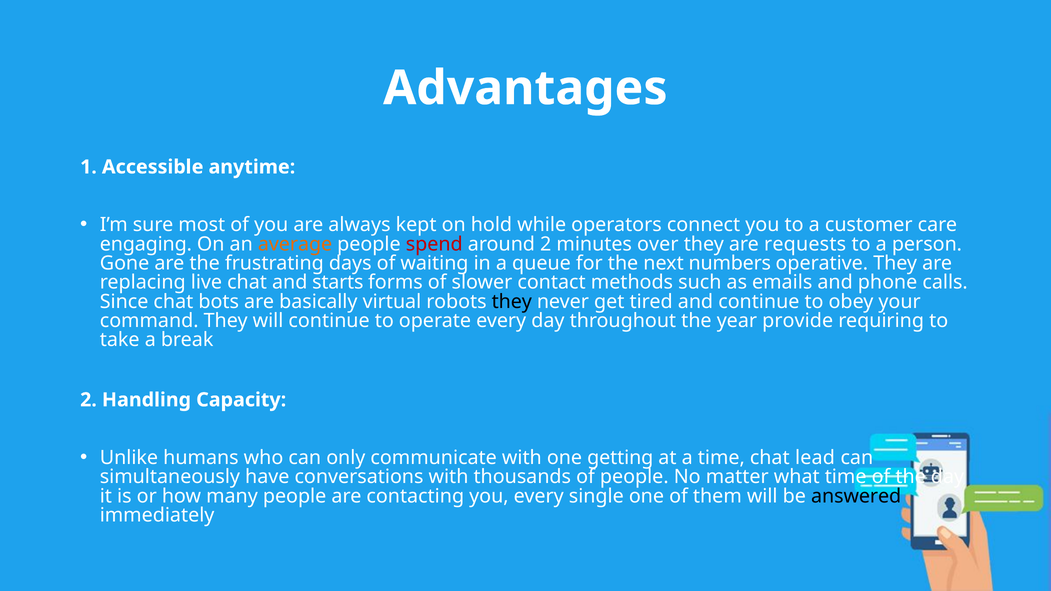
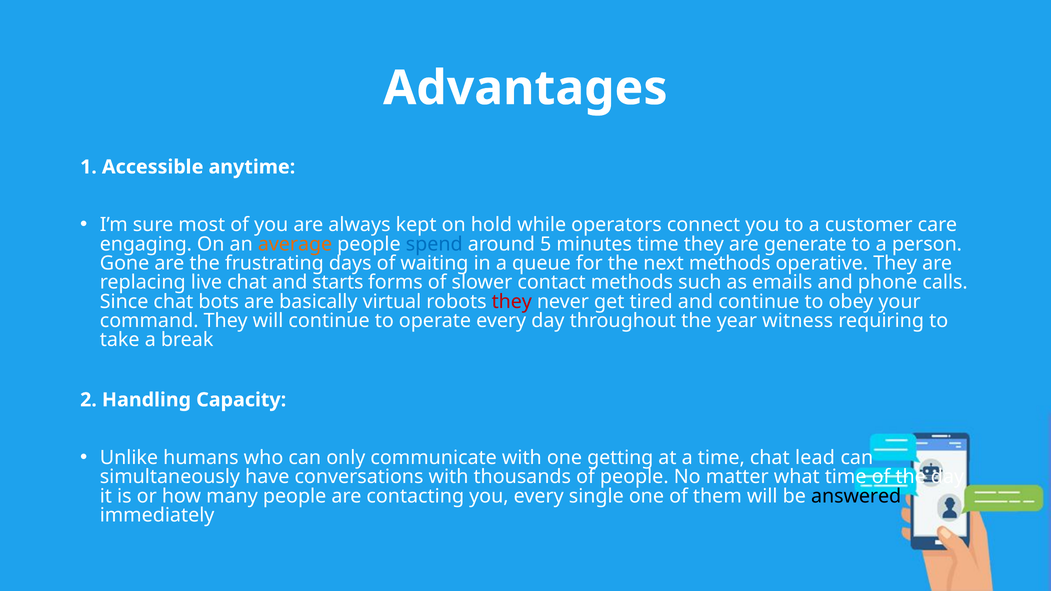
spend colour: red -> blue (434, 244)
around 2: 2 -> 5 (546, 244)
minutes over: over -> time (658, 244)
requests: requests -> generate (805, 244)
next numbers: numbers -> methods (730, 263)
they colour: black -> red (512, 302)
provide: provide -> witness (798, 321)
